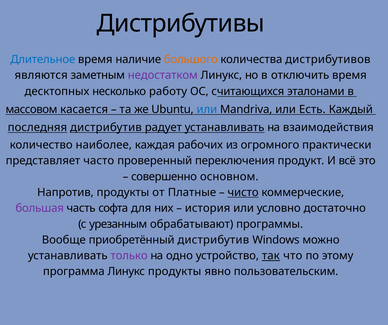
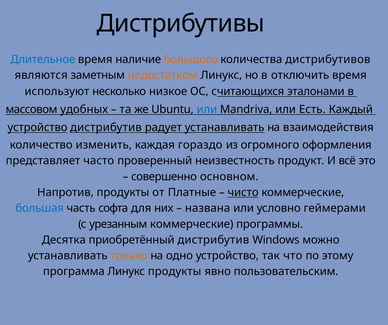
недостатком colour: purple -> orange (163, 75)
десктопных: десктопных -> используют (57, 91)
работу: работу -> низкое (168, 91)
касается: касается -> удобных (84, 109)
последняя: последняя -> устройство (37, 127)
наиболее: наиболее -> изменить (104, 145)
рабочих: рабочих -> гораздо (200, 145)
практически: практически -> оформления (337, 145)
переключения: переключения -> неизвестность (235, 161)
большая colour: purple -> blue (40, 208)
история: история -> названа (208, 208)
достаточно: достаточно -> геймерами (335, 208)
урезанным обрабатывают: обрабатывают -> коммерческие (192, 224)
Вообще: Вообще -> Десятка (64, 240)
только colour: purple -> orange (129, 256)
так underline: present -> none (271, 256)
